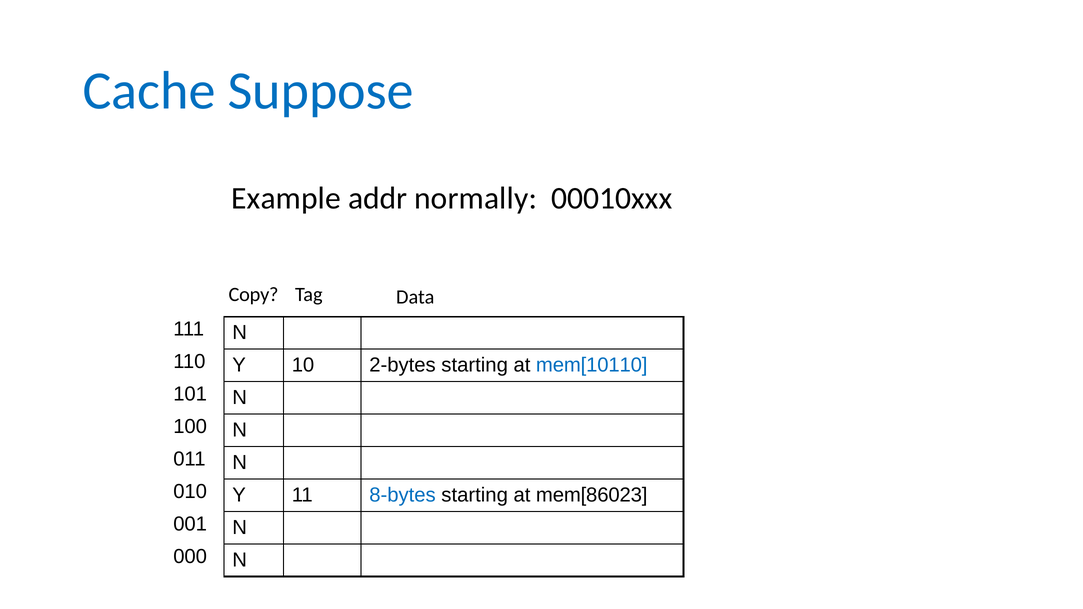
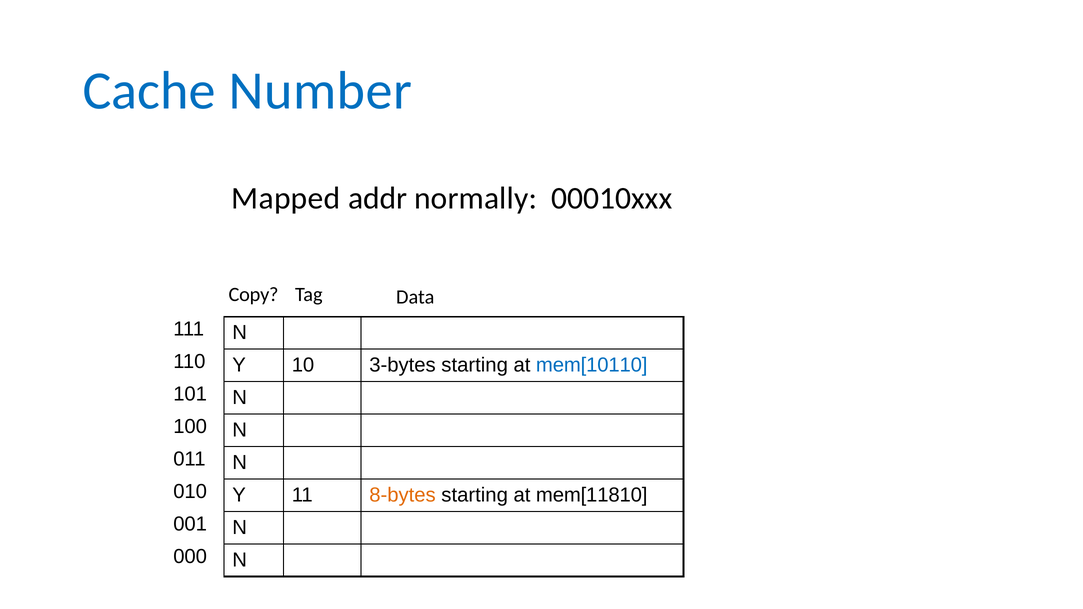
Suppose: Suppose -> Number (320, 91)
Example: Example -> Mapped (286, 198)
2-bytes: 2-bytes -> 3-bytes (403, 365)
8-bytes colour: blue -> orange (403, 495)
mem[86023: mem[86023 -> mem[11810 (592, 495)
